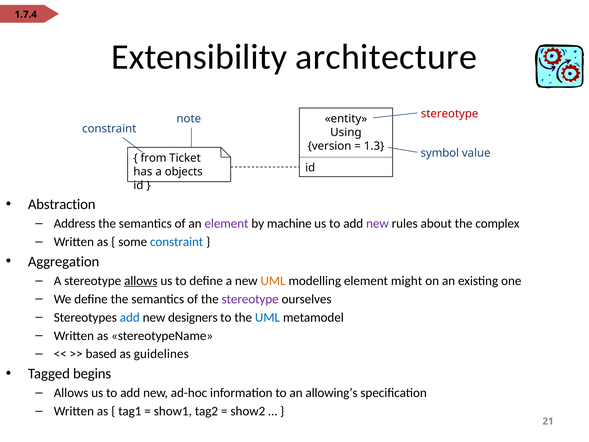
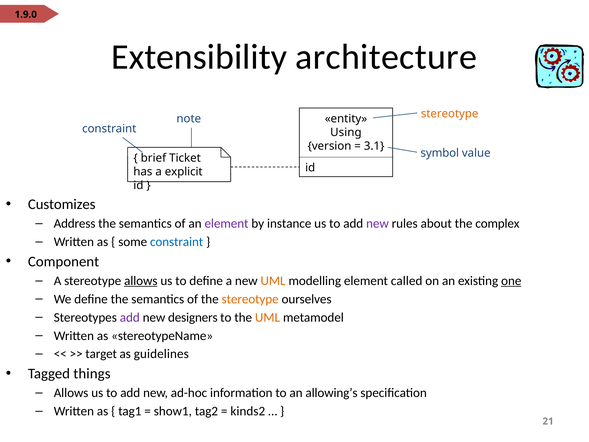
1.7.4: 1.7.4 -> 1.9.0 (26, 14)
stereotype colour: red -> orange (450, 114)
1.3: 1.3 -> 3.1 (374, 146)
from: from -> brief (153, 158)
objects: objects -> explicit (184, 172)
Abstraction: Abstraction -> Customizes (62, 204)
machine: machine -> instance (289, 223)
Aggregation: Aggregation -> Component (64, 261)
might: might -> called (407, 281)
one underline: none -> present (511, 281)
stereotype colour: purple -> orange (250, 299)
add colour: blue -> purple (130, 317)
UML colour: blue -> orange (267, 317)
based: based -> target (101, 354)
begins: begins -> things (92, 374)
show2: show2 -> kinds2 (248, 411)
